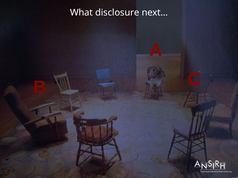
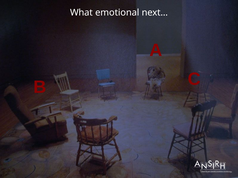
disclosure: disclosure -> emotional (117, 13)
